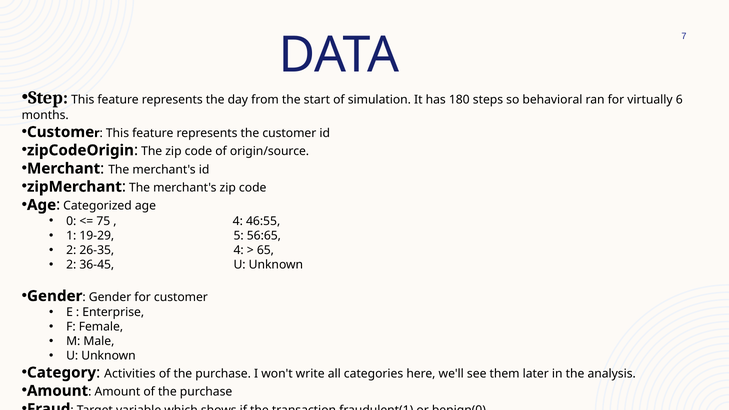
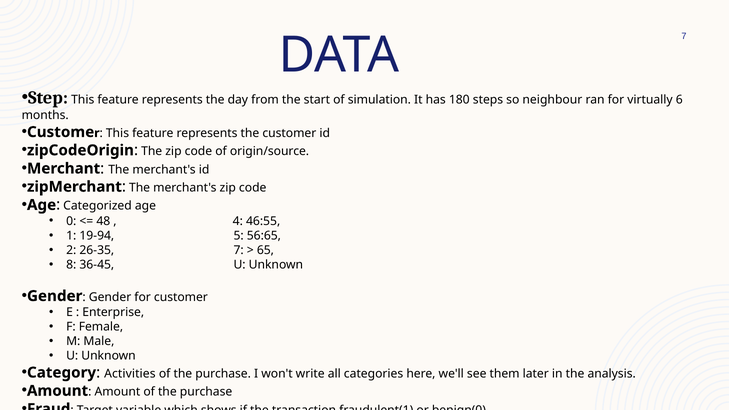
behavioral: behavioral -> neighbour (552, 100)
75: 75 -> 48 (103, 221)
19-29: 19-29 -> 19-94 (97, 236)
26-35 4: 4 -> 7 (239, 250)
2: 2 -> 8 (71, 265)
